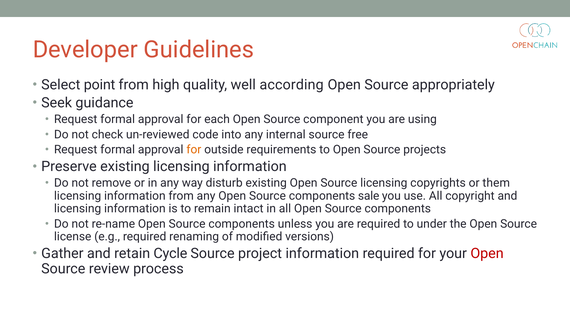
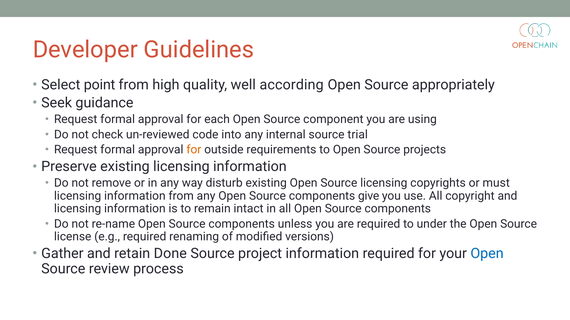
free: free -> trial (358, 135)
them: them -> must (496, 183)
sale: sale -> give (369, 196)
Cycle: Cycle -> Done (170, 254)
Open colour: red -> blue (487, 254)
